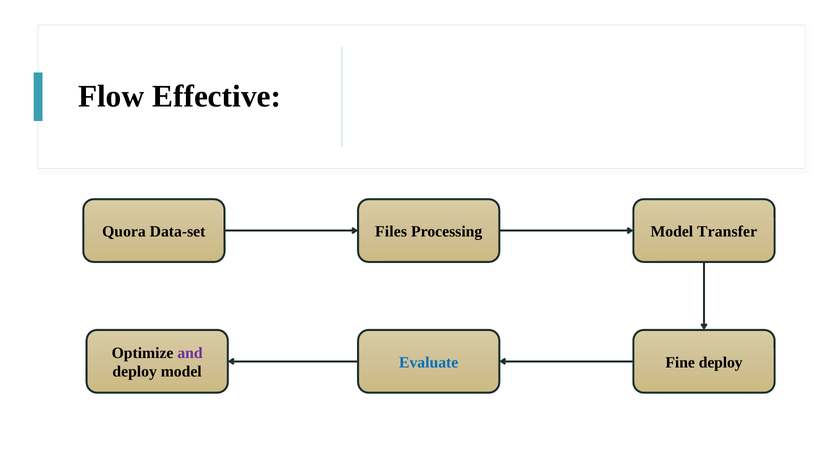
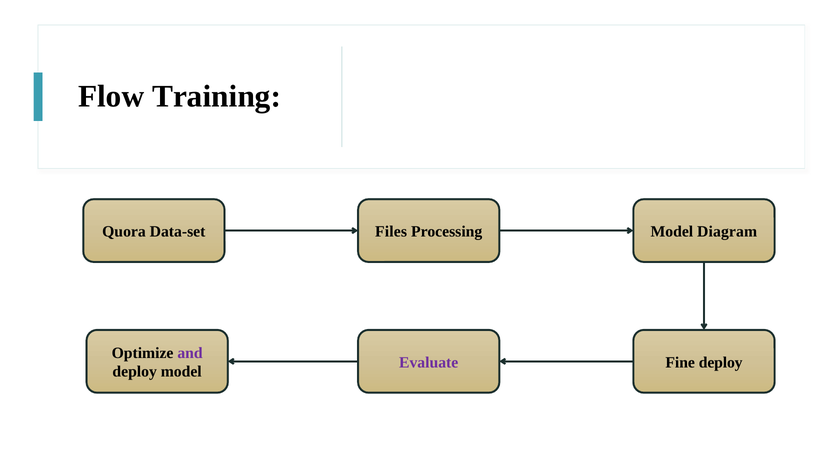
Effective: Effective -> Training (217, 97)
Transfer: Transfer -> Diagram (727, 232)
Evaluate colour: blue -> purple (429, 362)
